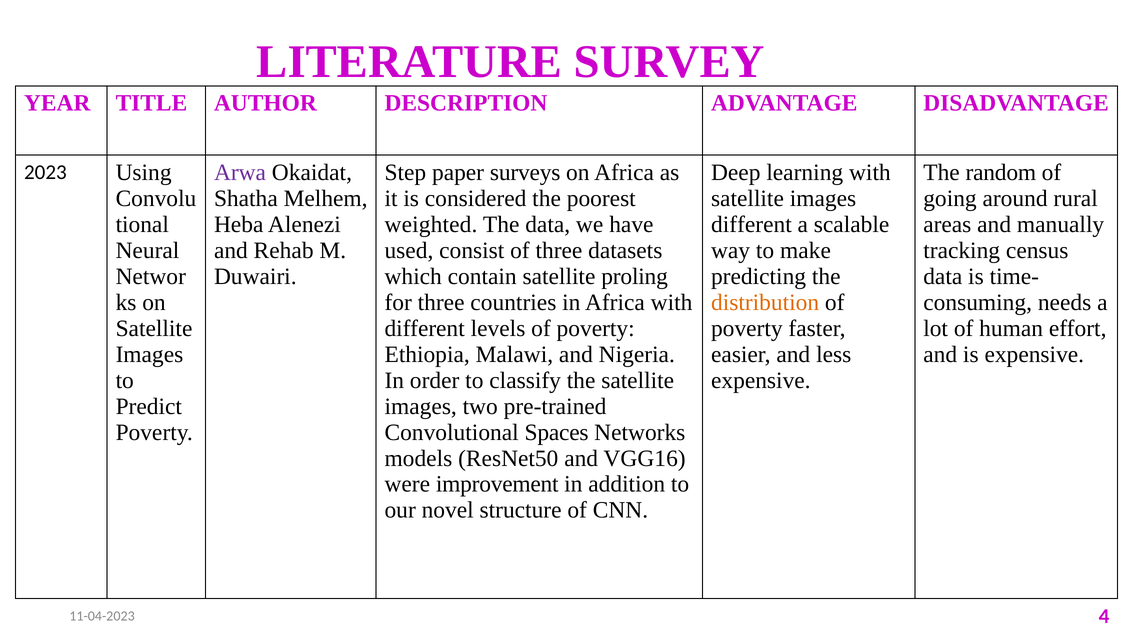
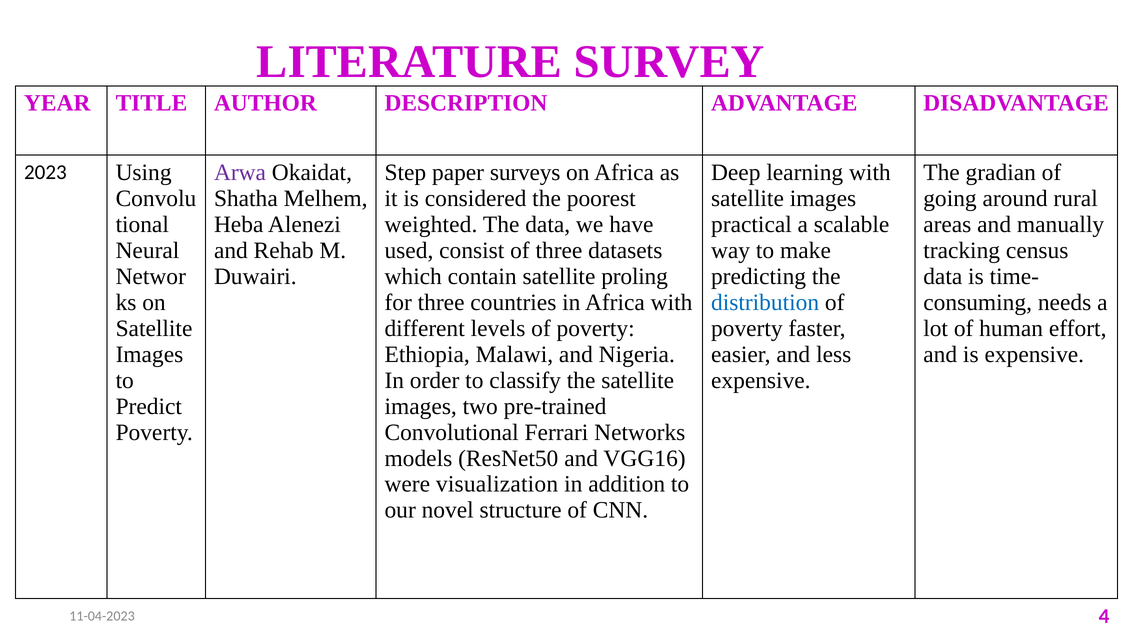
random: random -> gradian (1001, 173)
different: different -> practical (751, 225)
distribution colour: orange -> blue (765, 303)
Spaces: Spaces -> Ferrari (556, 432)
improvement: improvement -> visualization (497, 484)
